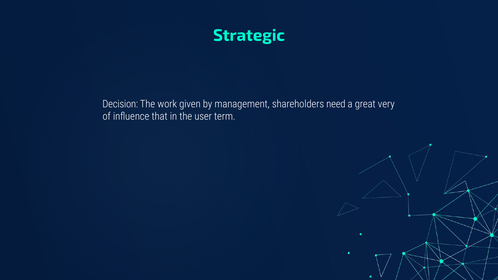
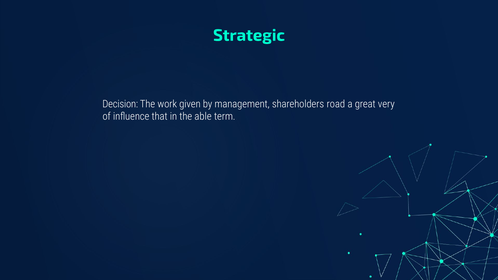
need: need -> road (336, 104)
user: user -> able (203, 116)
